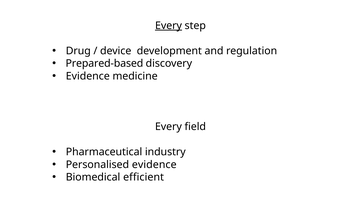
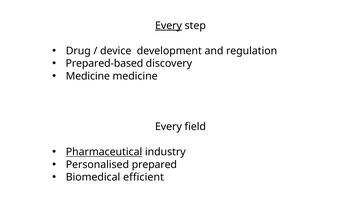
Evidence: Evidence -> Medicine (88, 76)
Pharmaceutical underline: none -> present (104, 152)
Personalised evidence: evidence -> prepared (154, 165)
